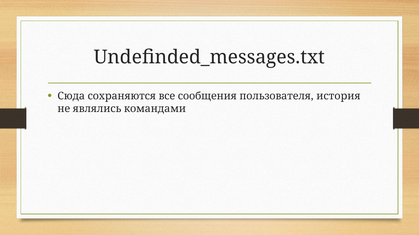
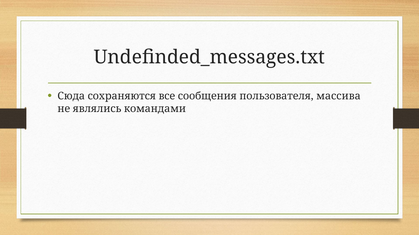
история: история -> массива (338, 96)
